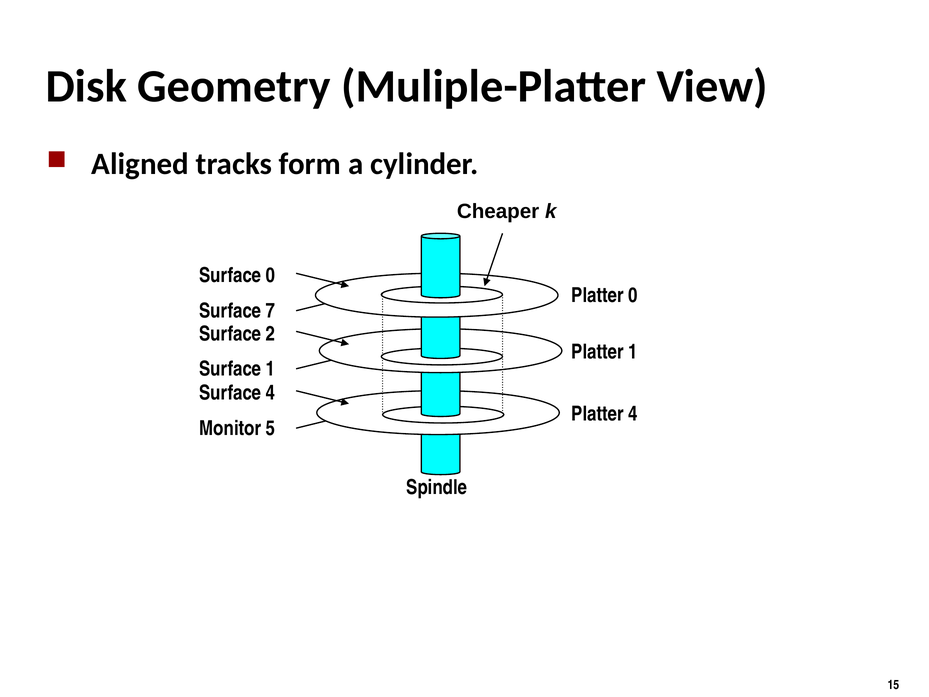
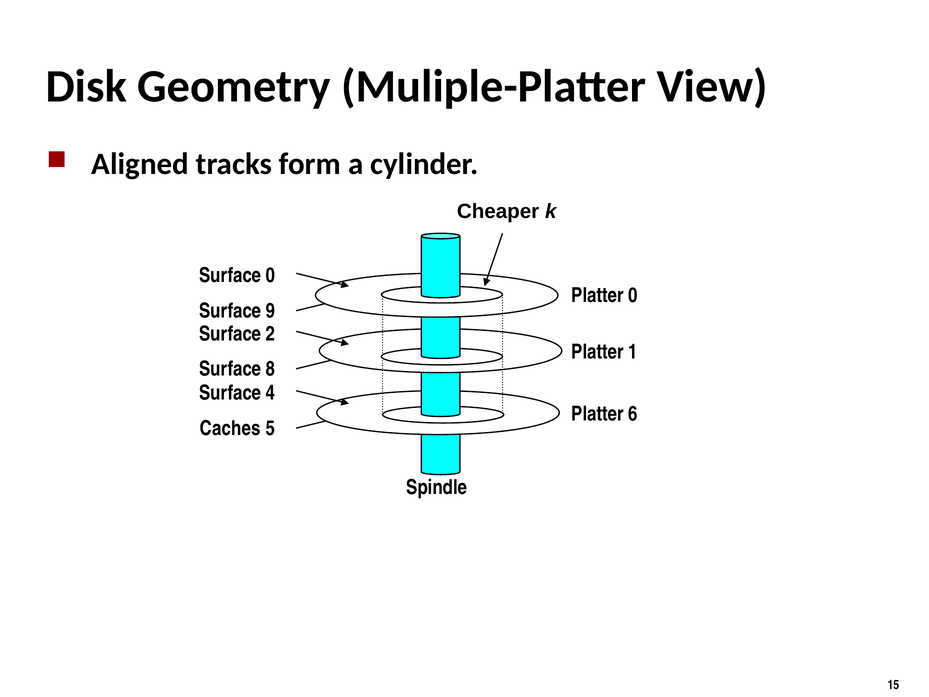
7: 7 -> 9 (271, 311)
Surface 1: 1 -> 8 (271, 369)
Platter 4: 4 -> 6 (633, 414)
Monitor: Monitor -> Caches (230, 428)
